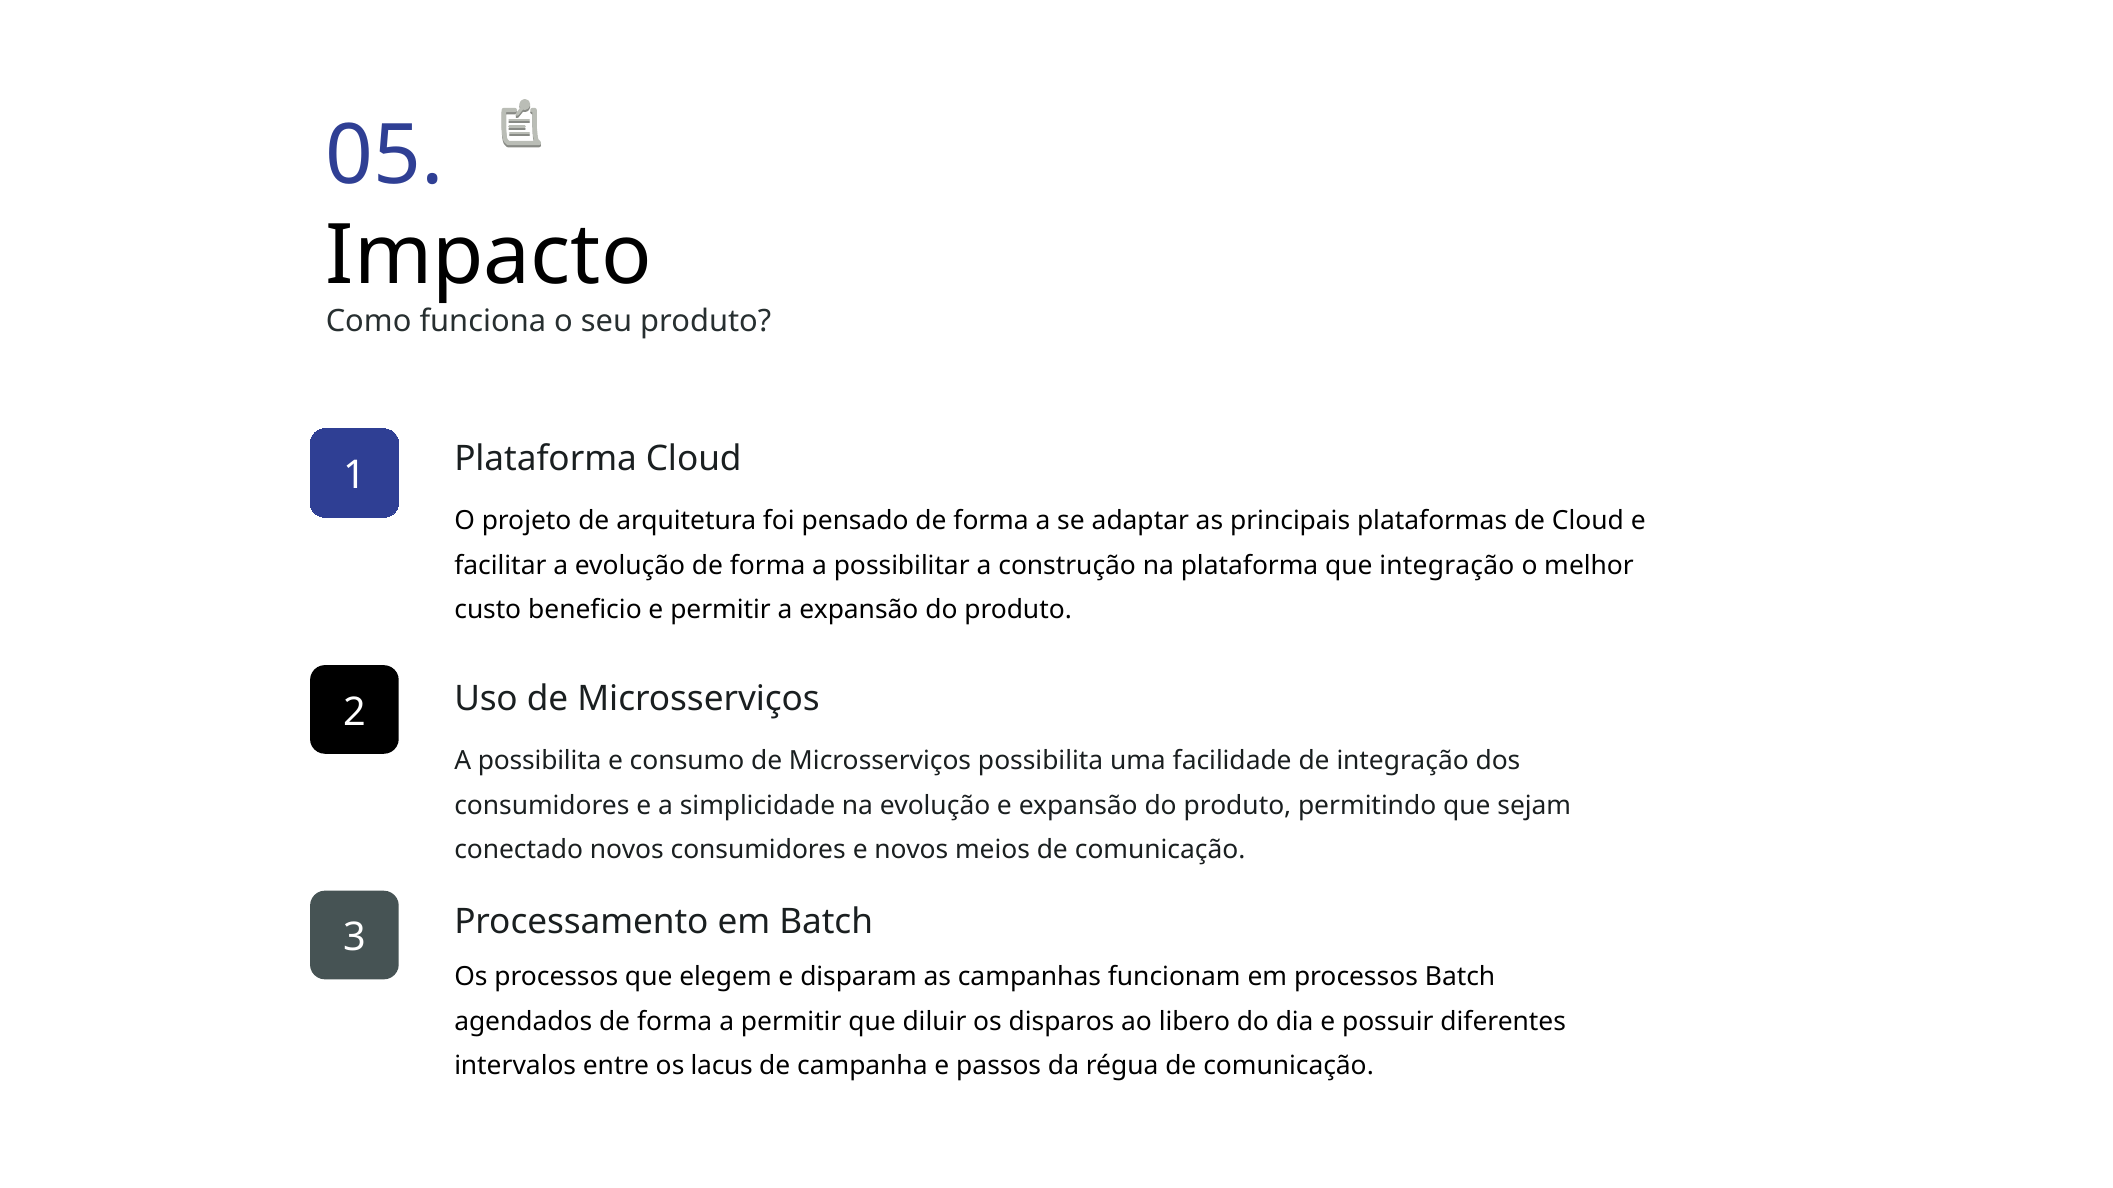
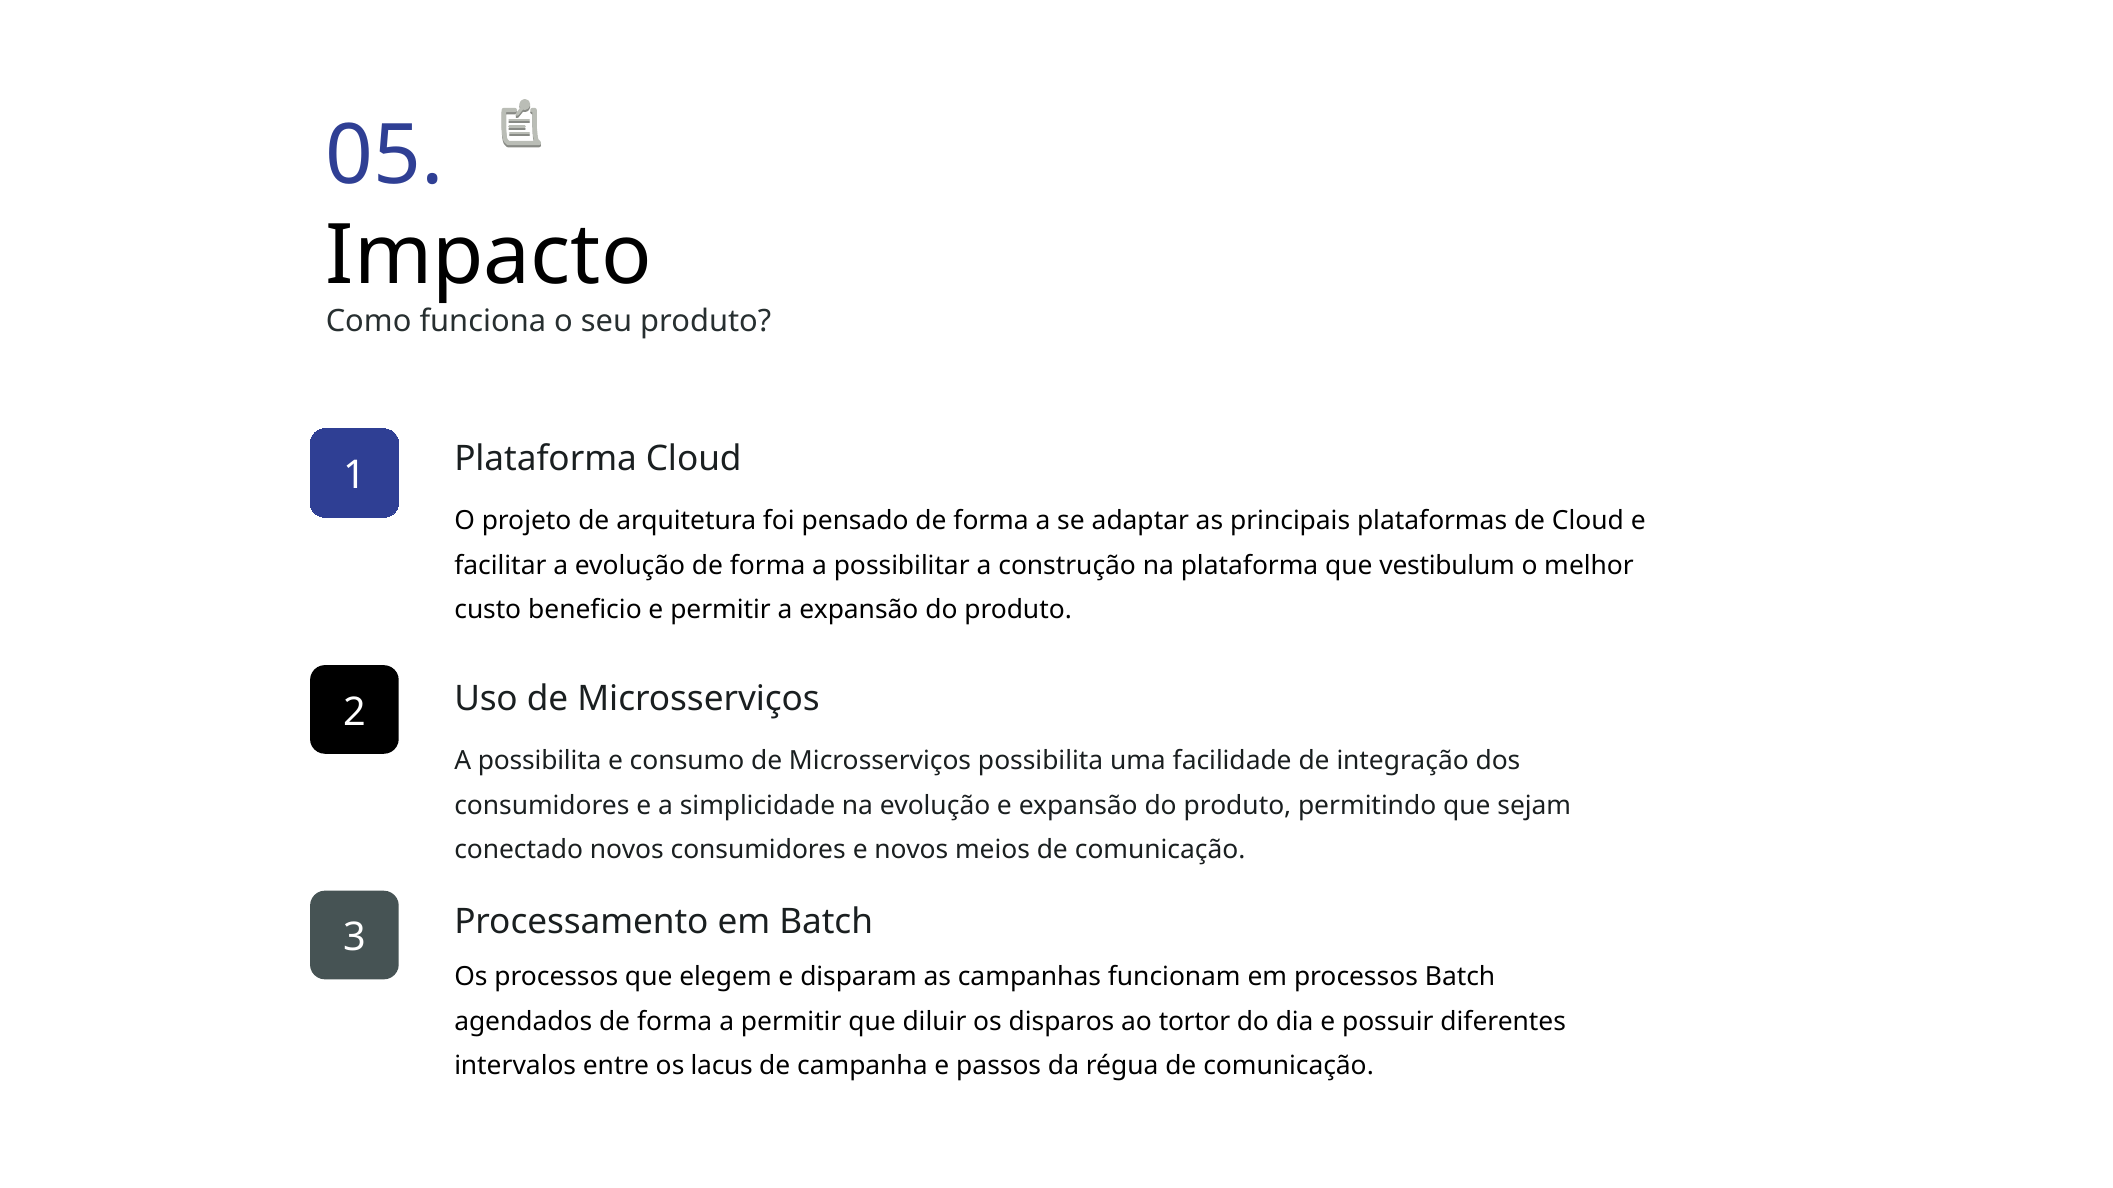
que integração: integração -> vestibulum (1447, 566)
libero: libero -> tortor (1194, 1022)
